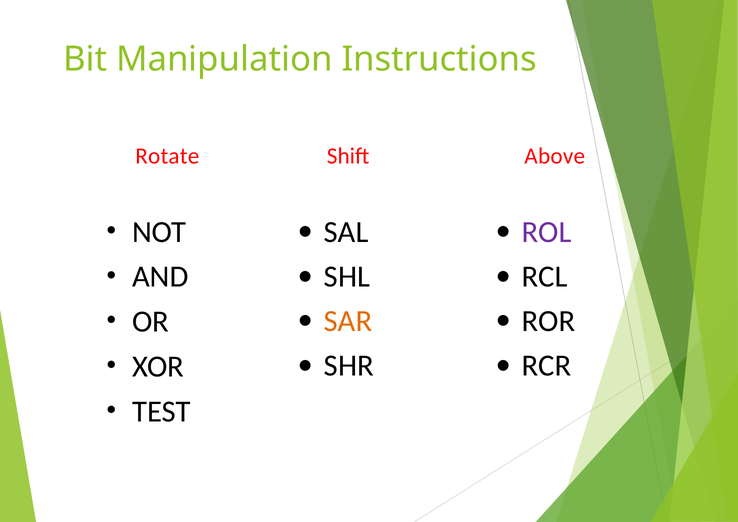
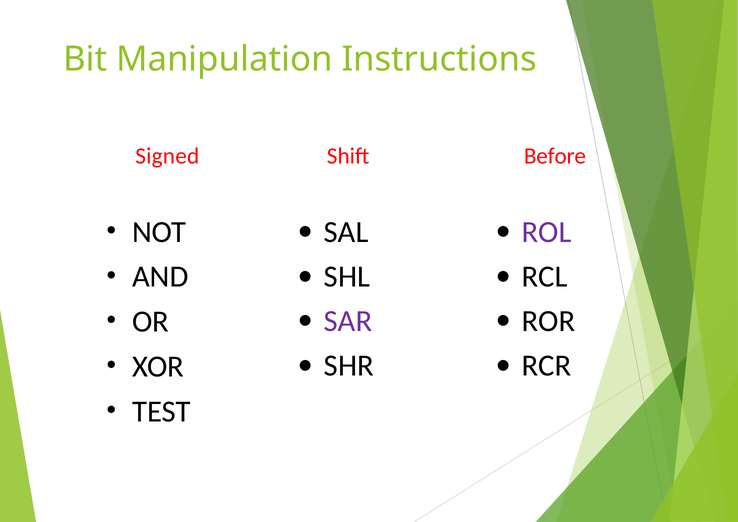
Rotate: Rotate -> Signed (167, 156)
Above: Above -> Before (555, 156)
SAR colour: orange -> purple (348, 321)
